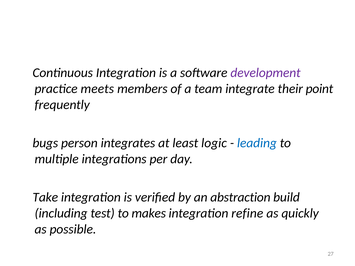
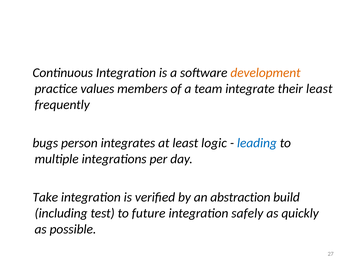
development colour: purple -> orange (266, 73)
meets: meets -> values (97, 89)
their point: point -> least (319, 89)
makes: makes -> future (149, 213)
refine: refine -> safely (247, 213)
